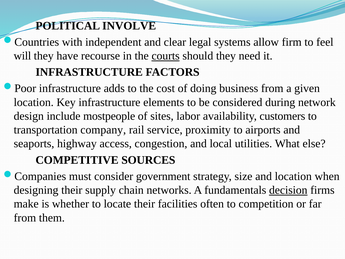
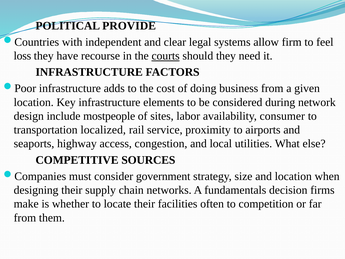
INVOLVE: INVOLVE -> PROVIDE (129, 26)
will: will -> loss (22, 56)
customers: customers -> consumer (282, 116)
company: company -> localized (103, 130)
decision underline: present -> none (288, 190)
